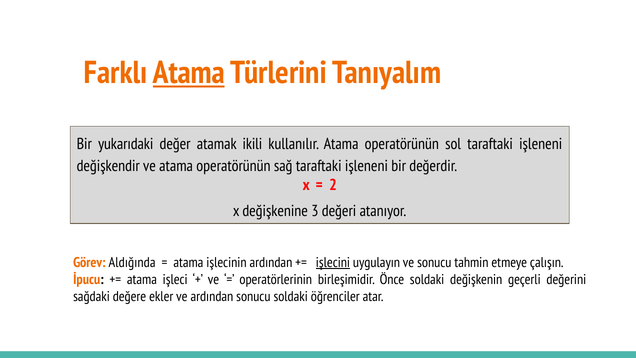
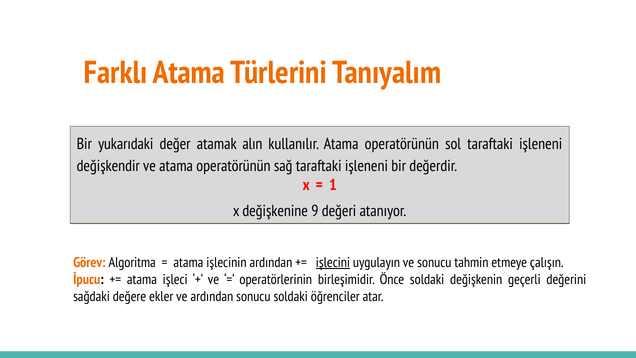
Atama underline: present -> none (189, 73)
ikili: ikili -> alın (252, 144)
2: 2 -> 1 (333, 185)
3: 3 -> 9 (315, 211)
Aldığında: Aldığında -> Algoritma (132, 262)
